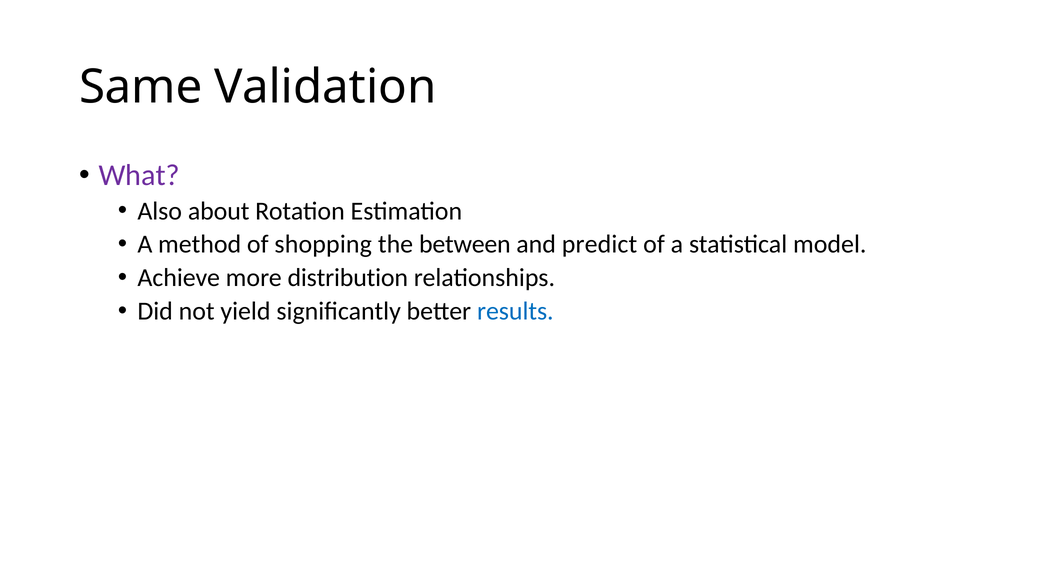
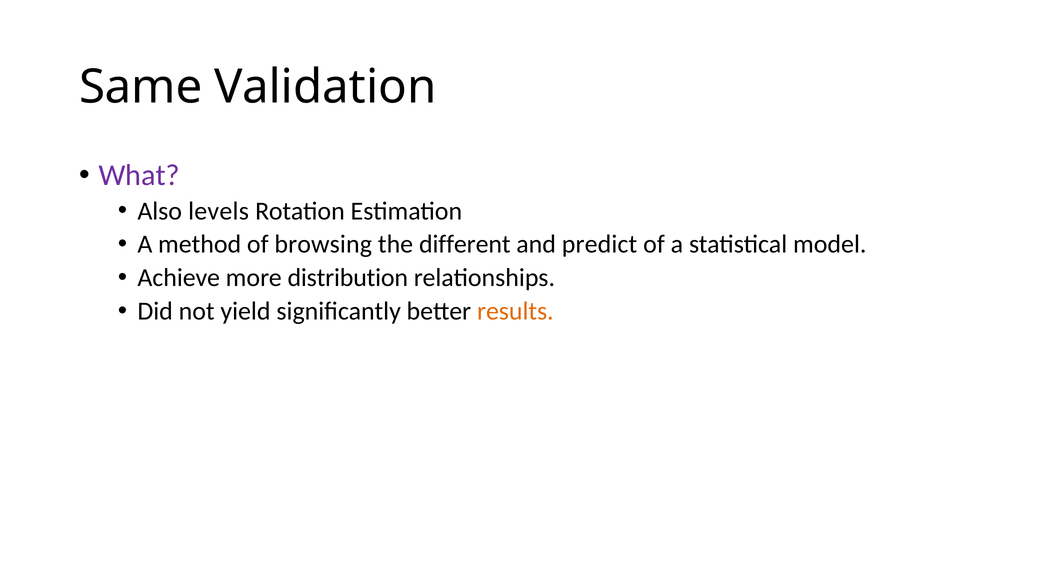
about: about -> levels (219, 211)
shopping: shopping -> browsing (323, 244)
between: between -> different (465, 244)
results colour: blue -> orange (515, 311)
